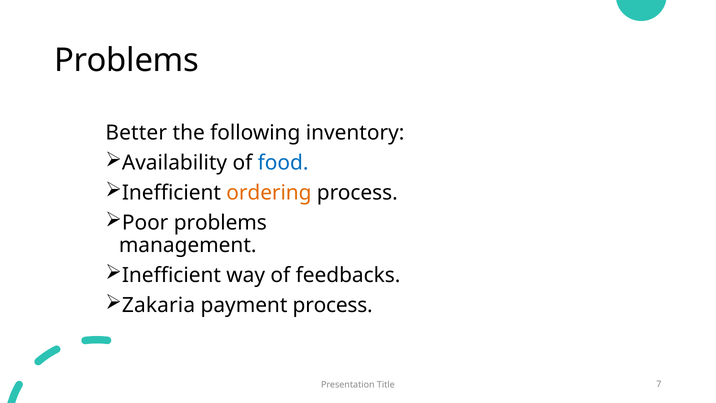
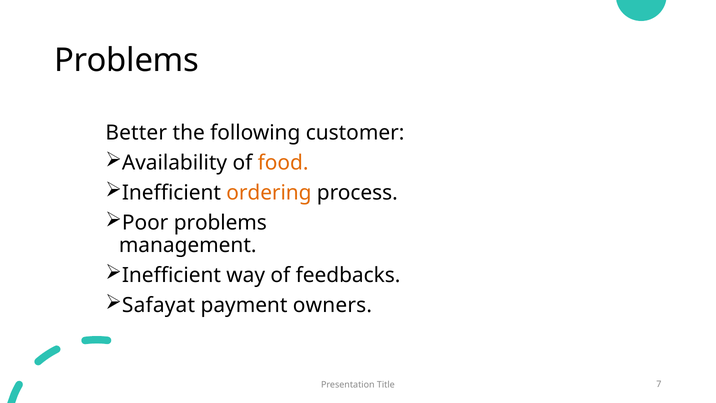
inventory: inventory -> customer (355, 133)
food colour: blue -> orange (283, 163)
Zakaria: Zakaria -> Safayat (159, 305)
payment process: process -> owners (332, 305)
